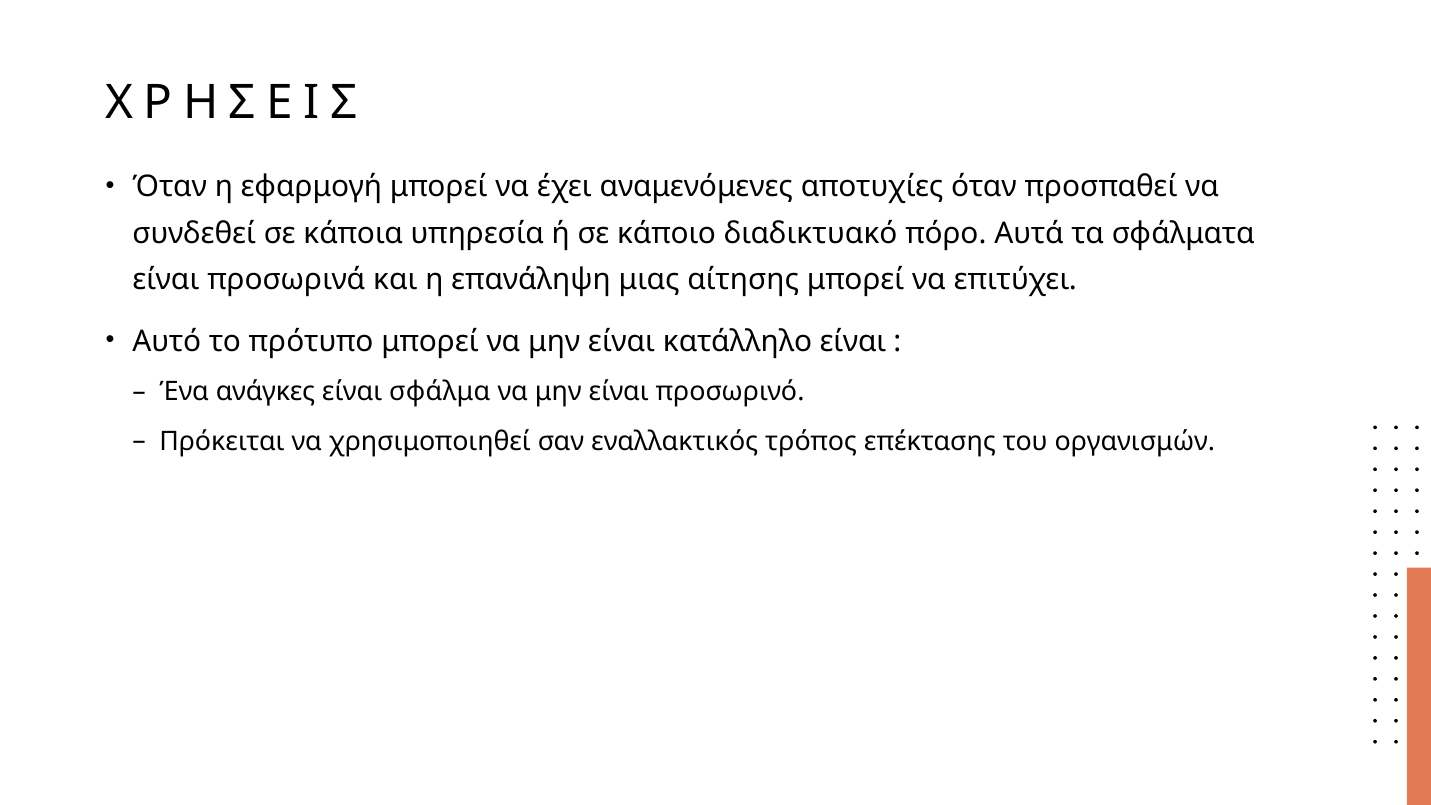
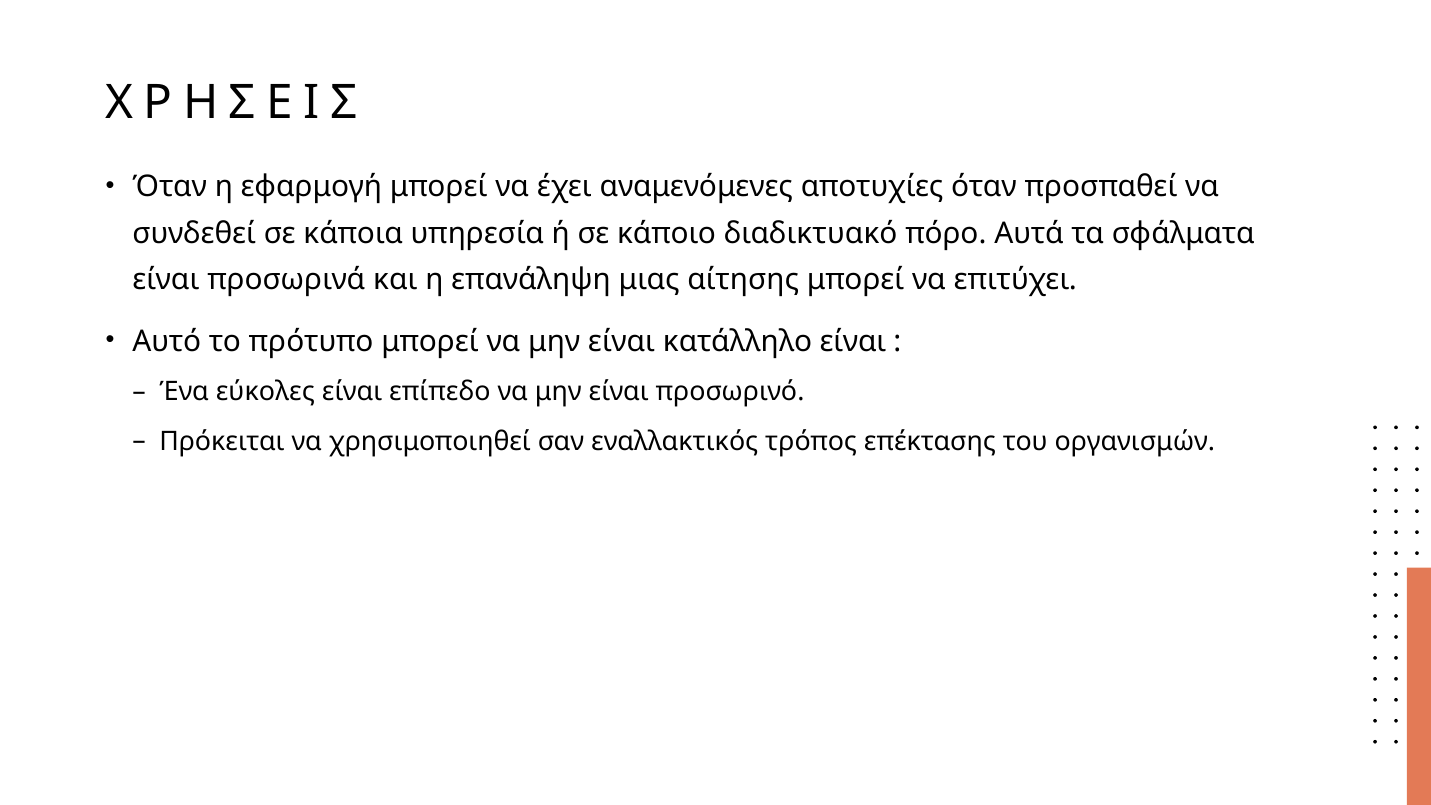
ανάγκες: ανάγκες -> εύκολες (265, 392)
σφάλμα: σφάλμα -> επίπεδο (440, 392)
